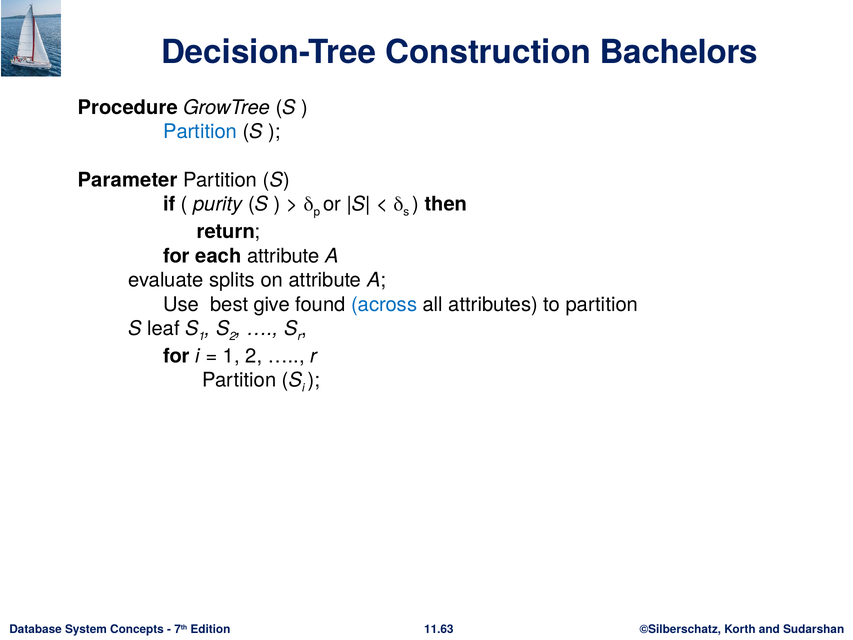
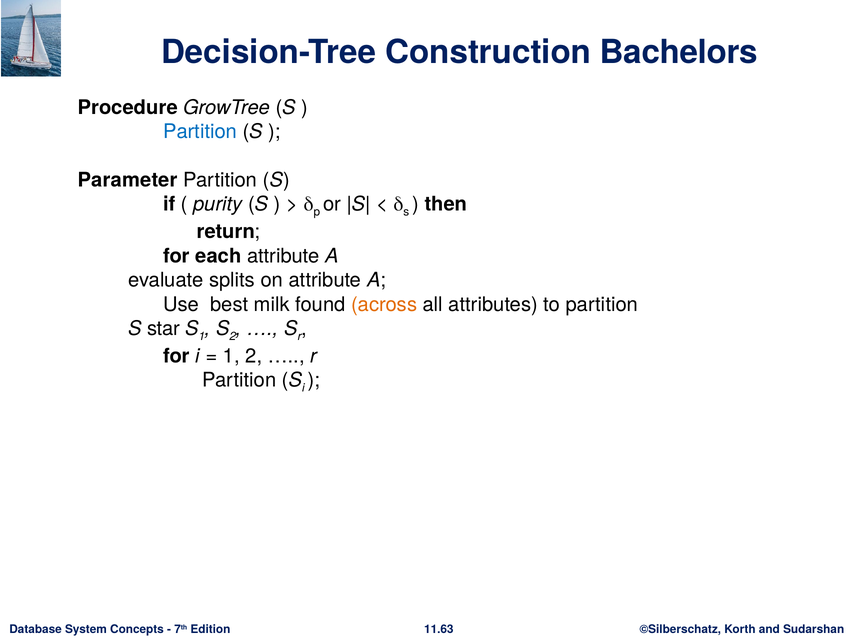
give: give -> milk (272, 304)
across colour: blue -> orange (384, 304)
leaf: leaf -> star (164, 328)
